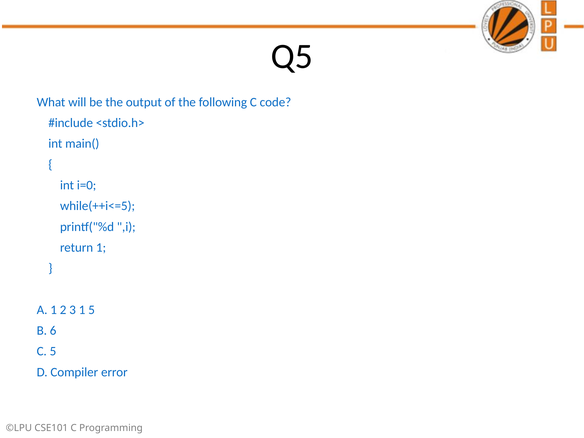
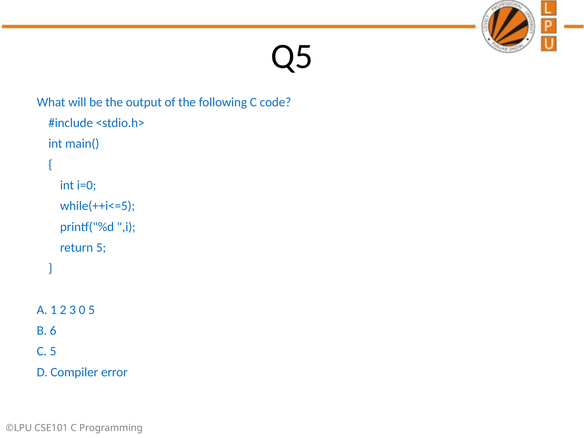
return 1: 1 -> 5 (101, 247)
3 1: 1 -> 0 (82, 310)
